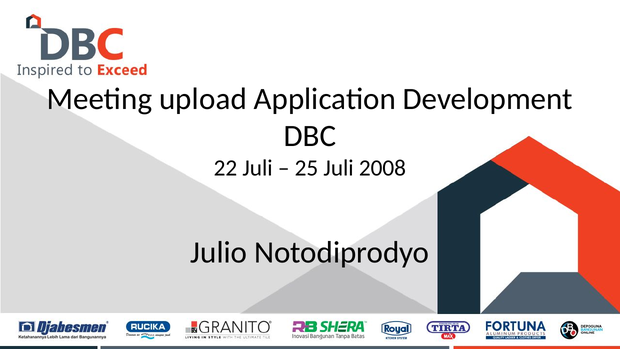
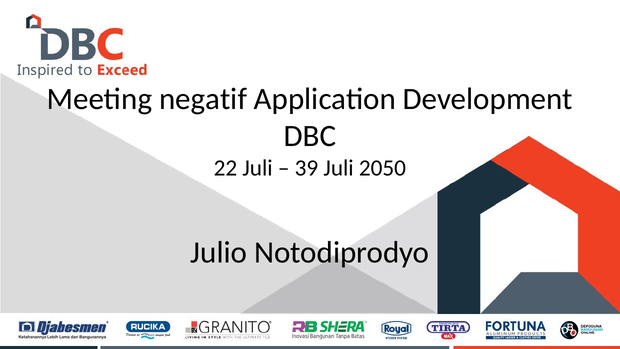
upload: upload -> negatif (203, 99)
25: 25 -> 39 (306, 168)
2008: 2008 -> 2050 (382, 168)
